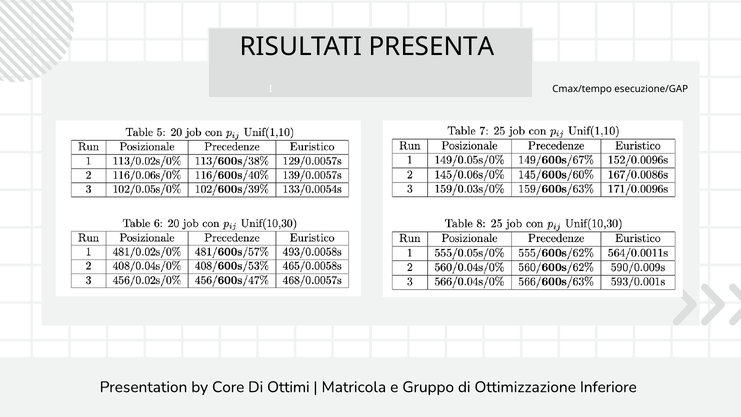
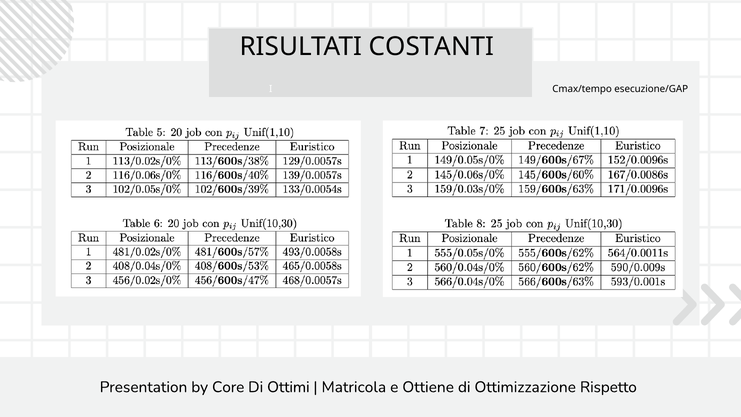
PRESENTA: PRESENTA -> COSTANTI (432, 47)
Gruppo: Gruppo -> Ottiene (428, 387)
Inferiore: Inferiore -> Rispetto (608, 387)
